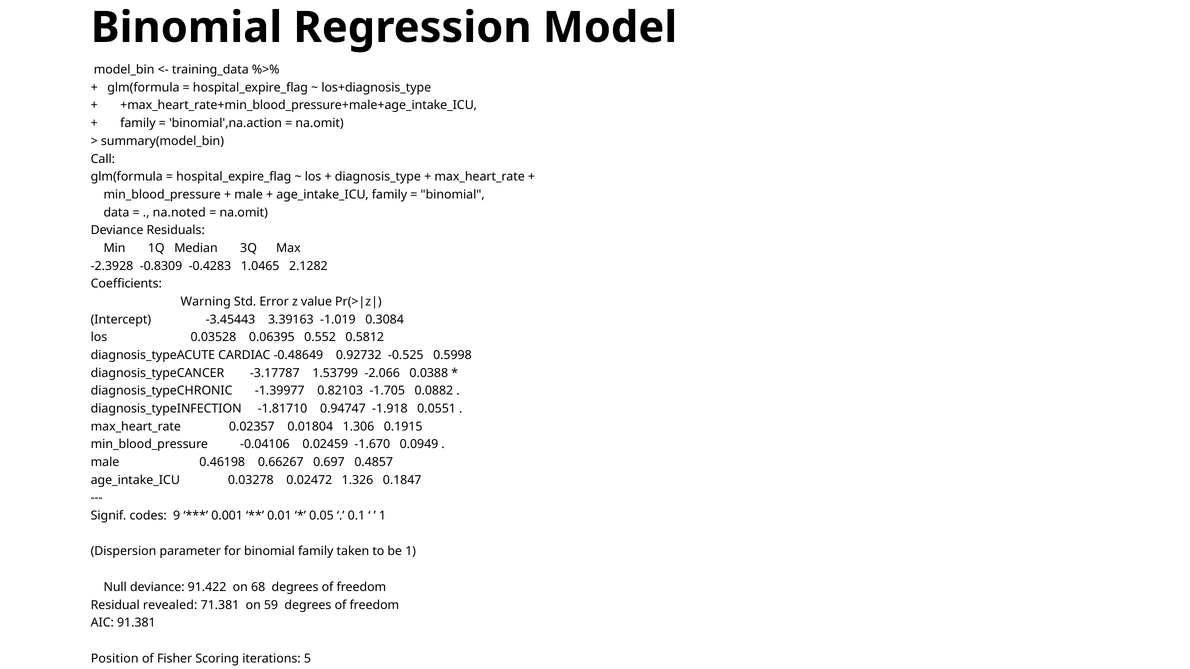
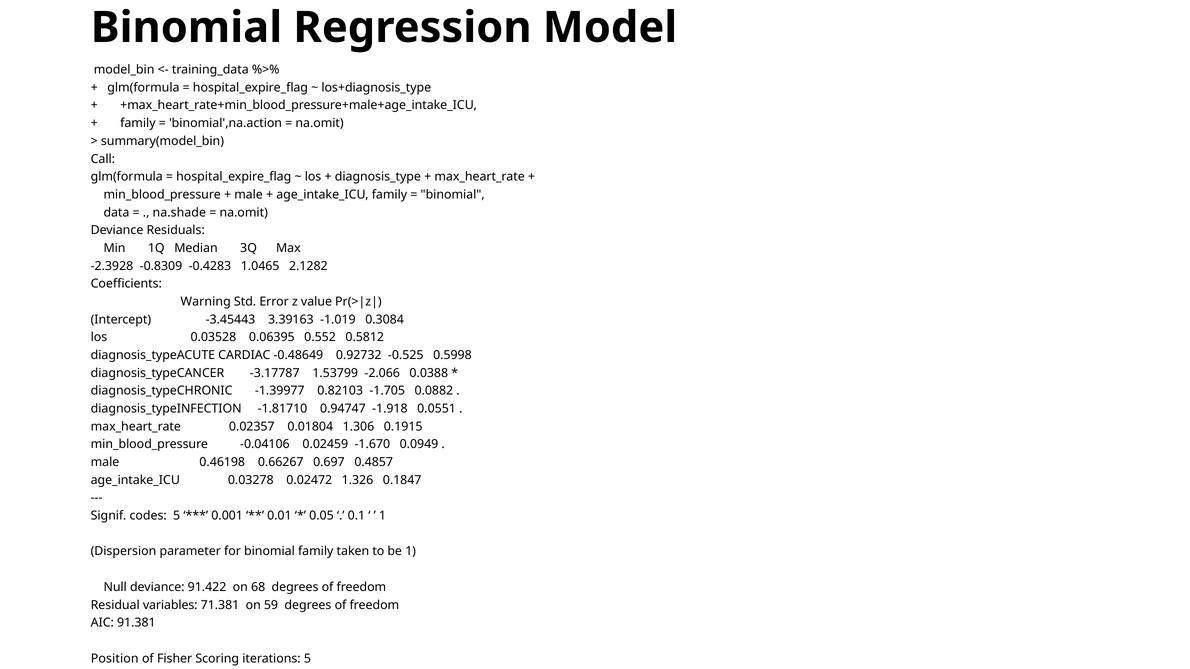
na.noted: na.noted -> na.shade (179, 213)
codes 9: 9 -> 5 (177, 516)
revealed: revealed -> variables (170, 605)
